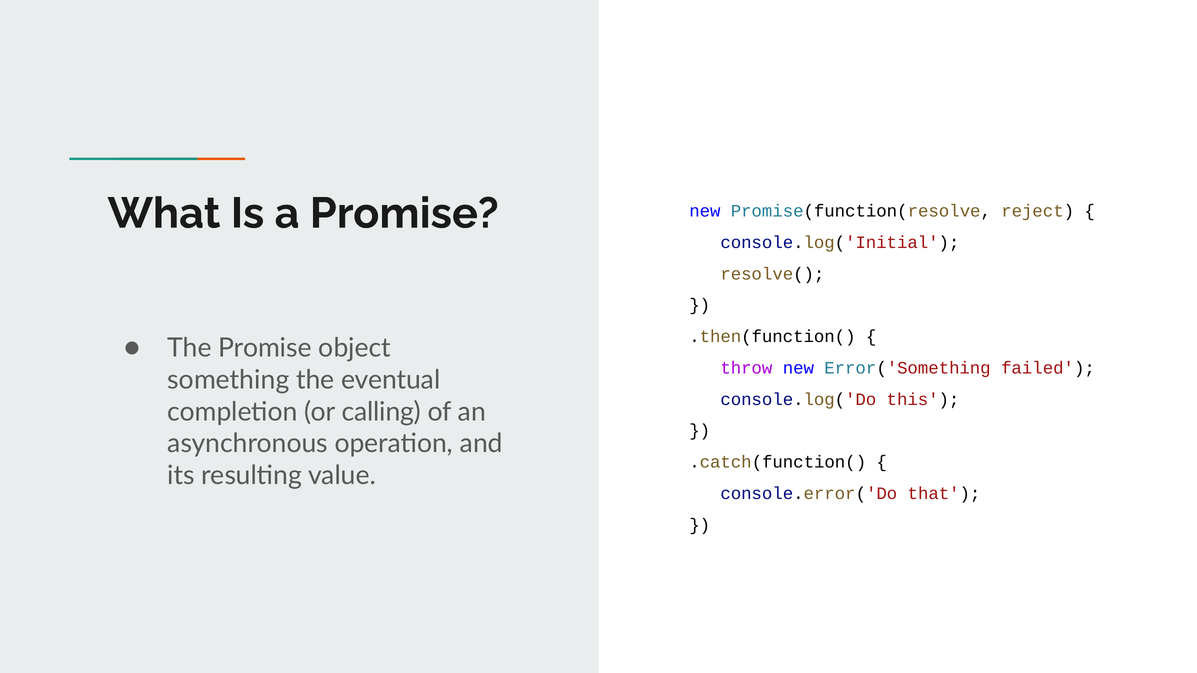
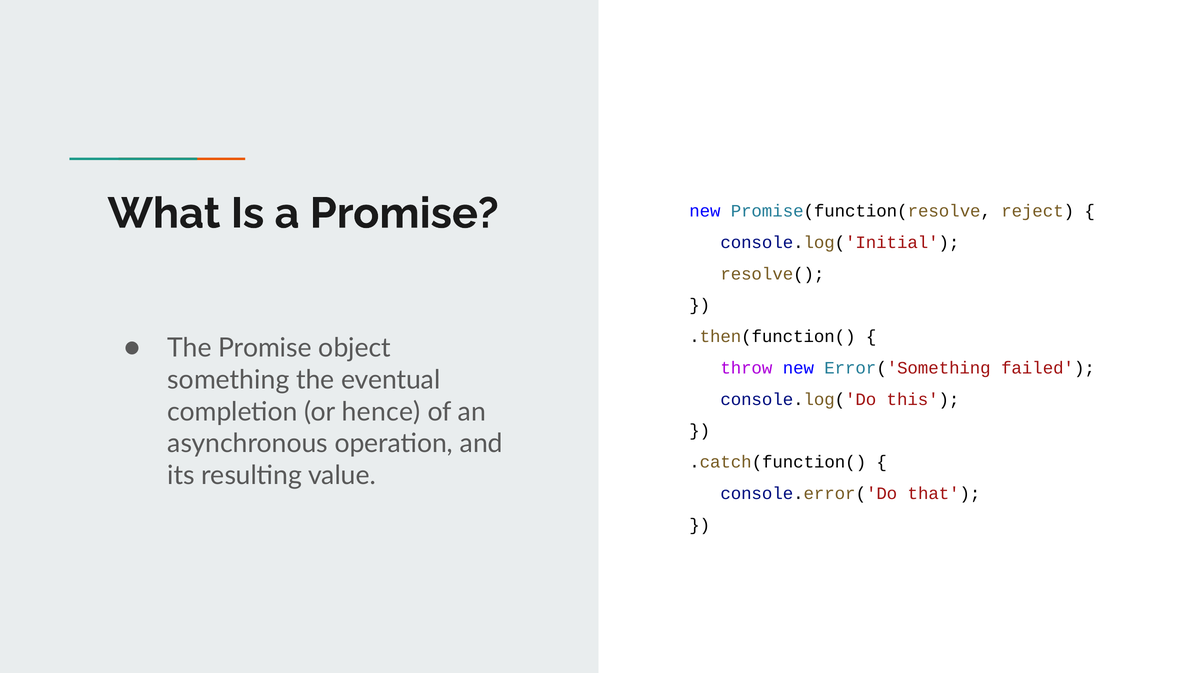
calling: calling -> hence (381, 412)
